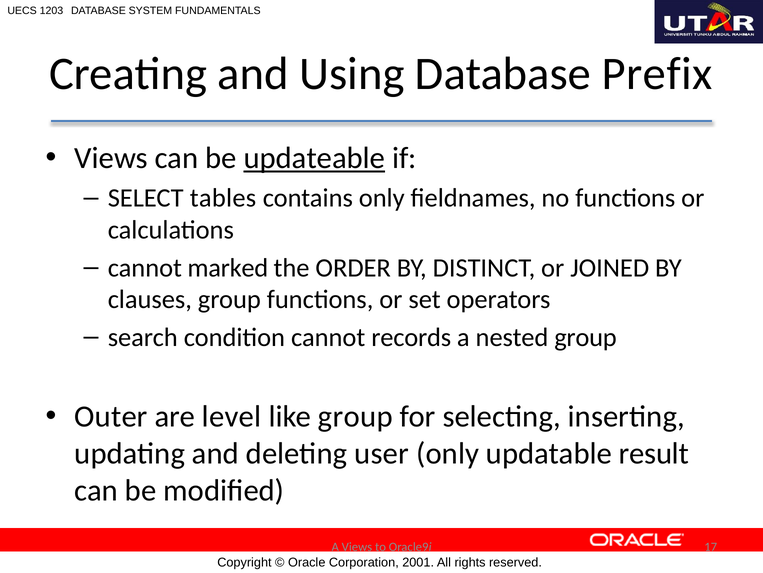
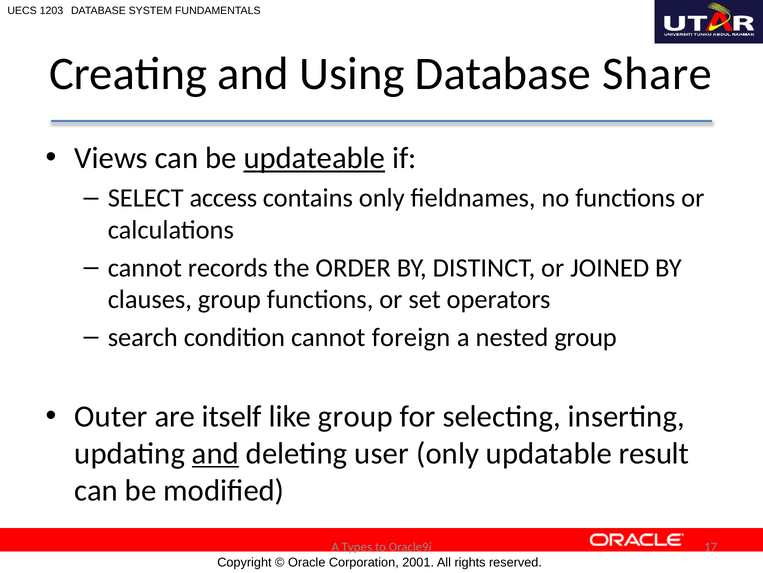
Prefix: Prefix -> Share (657, 74)
tables: tables -> access (223, 198)
marked: marked -> records (228, 267)
records: records -> foreign (411, 337)
level: level -> itself (232, 416)
and underline: none -> present (215, 453)
A Views: Views -> Types (357, 546)
